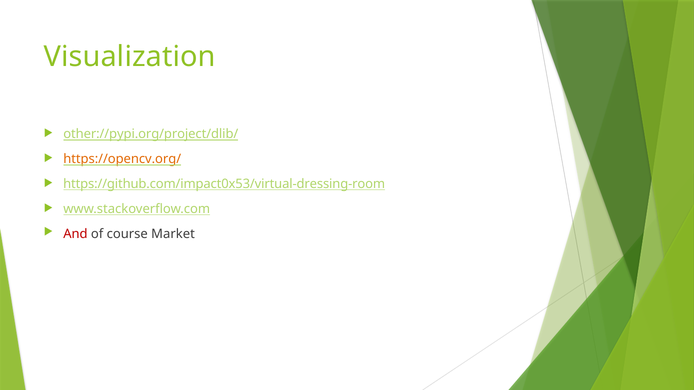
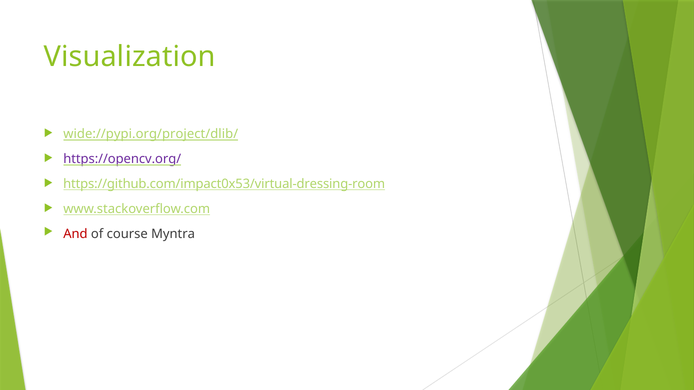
other://pypi.org/project/dlib/: other://pypi.org/project/dlib/ -> wide://pypi.org/project/dlib/ (151, 134)
https://opencv.org/ colour: orange -> purple (122, 159)
Market: Market -> Myntra (173, 234)
